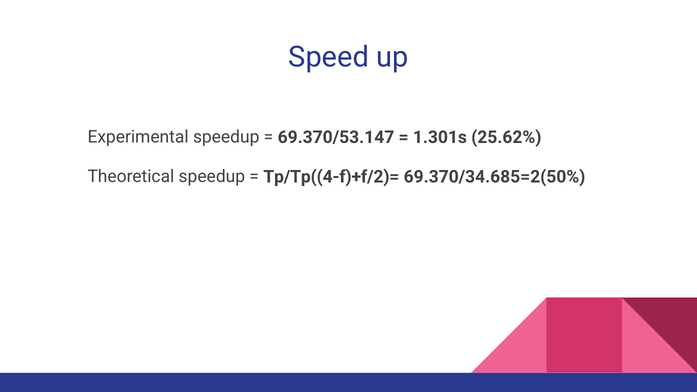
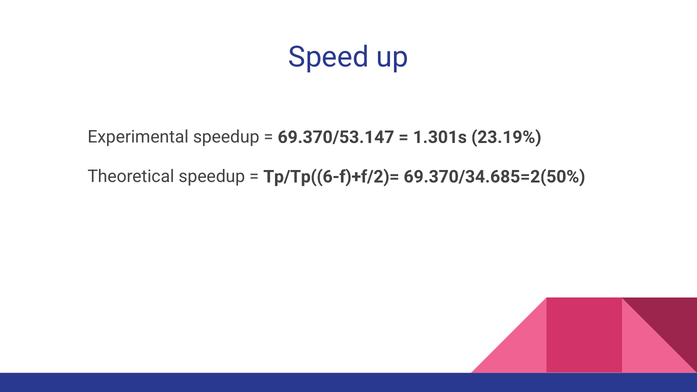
25.62%: 25.62% -> 23.19% (506, 137)
Tp/Tp((4-f)+f/2)=: Tp/Tp((4-f)+f/2)= -> Tp/Tp((6-f)+f/2)= (331, 177)
